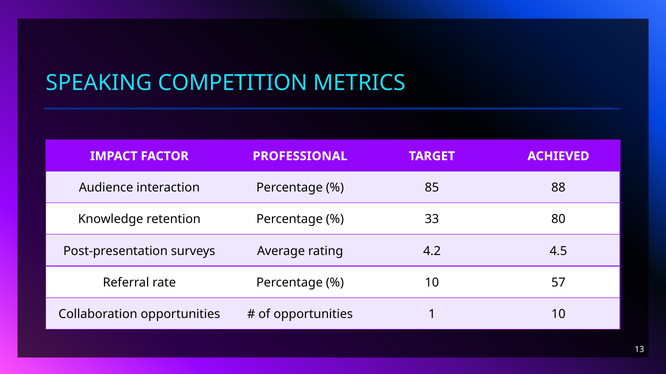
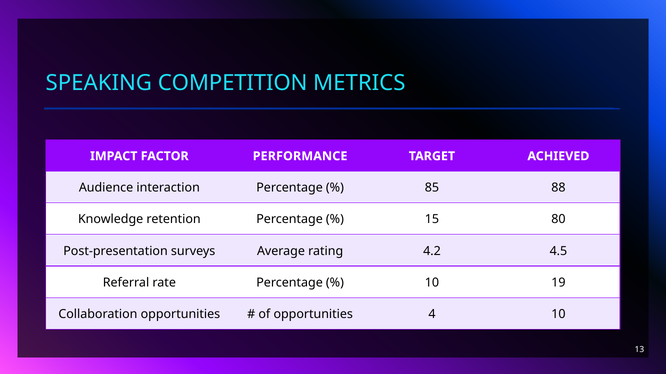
PROFESSIONAL: PROFESSIONAL -> PERFORMANCE (300, 156)
33: 33 -> 15 (432, 220)
57: 57 -> 19 (558, 283)
1: 1 -> 4 (432, 315)
